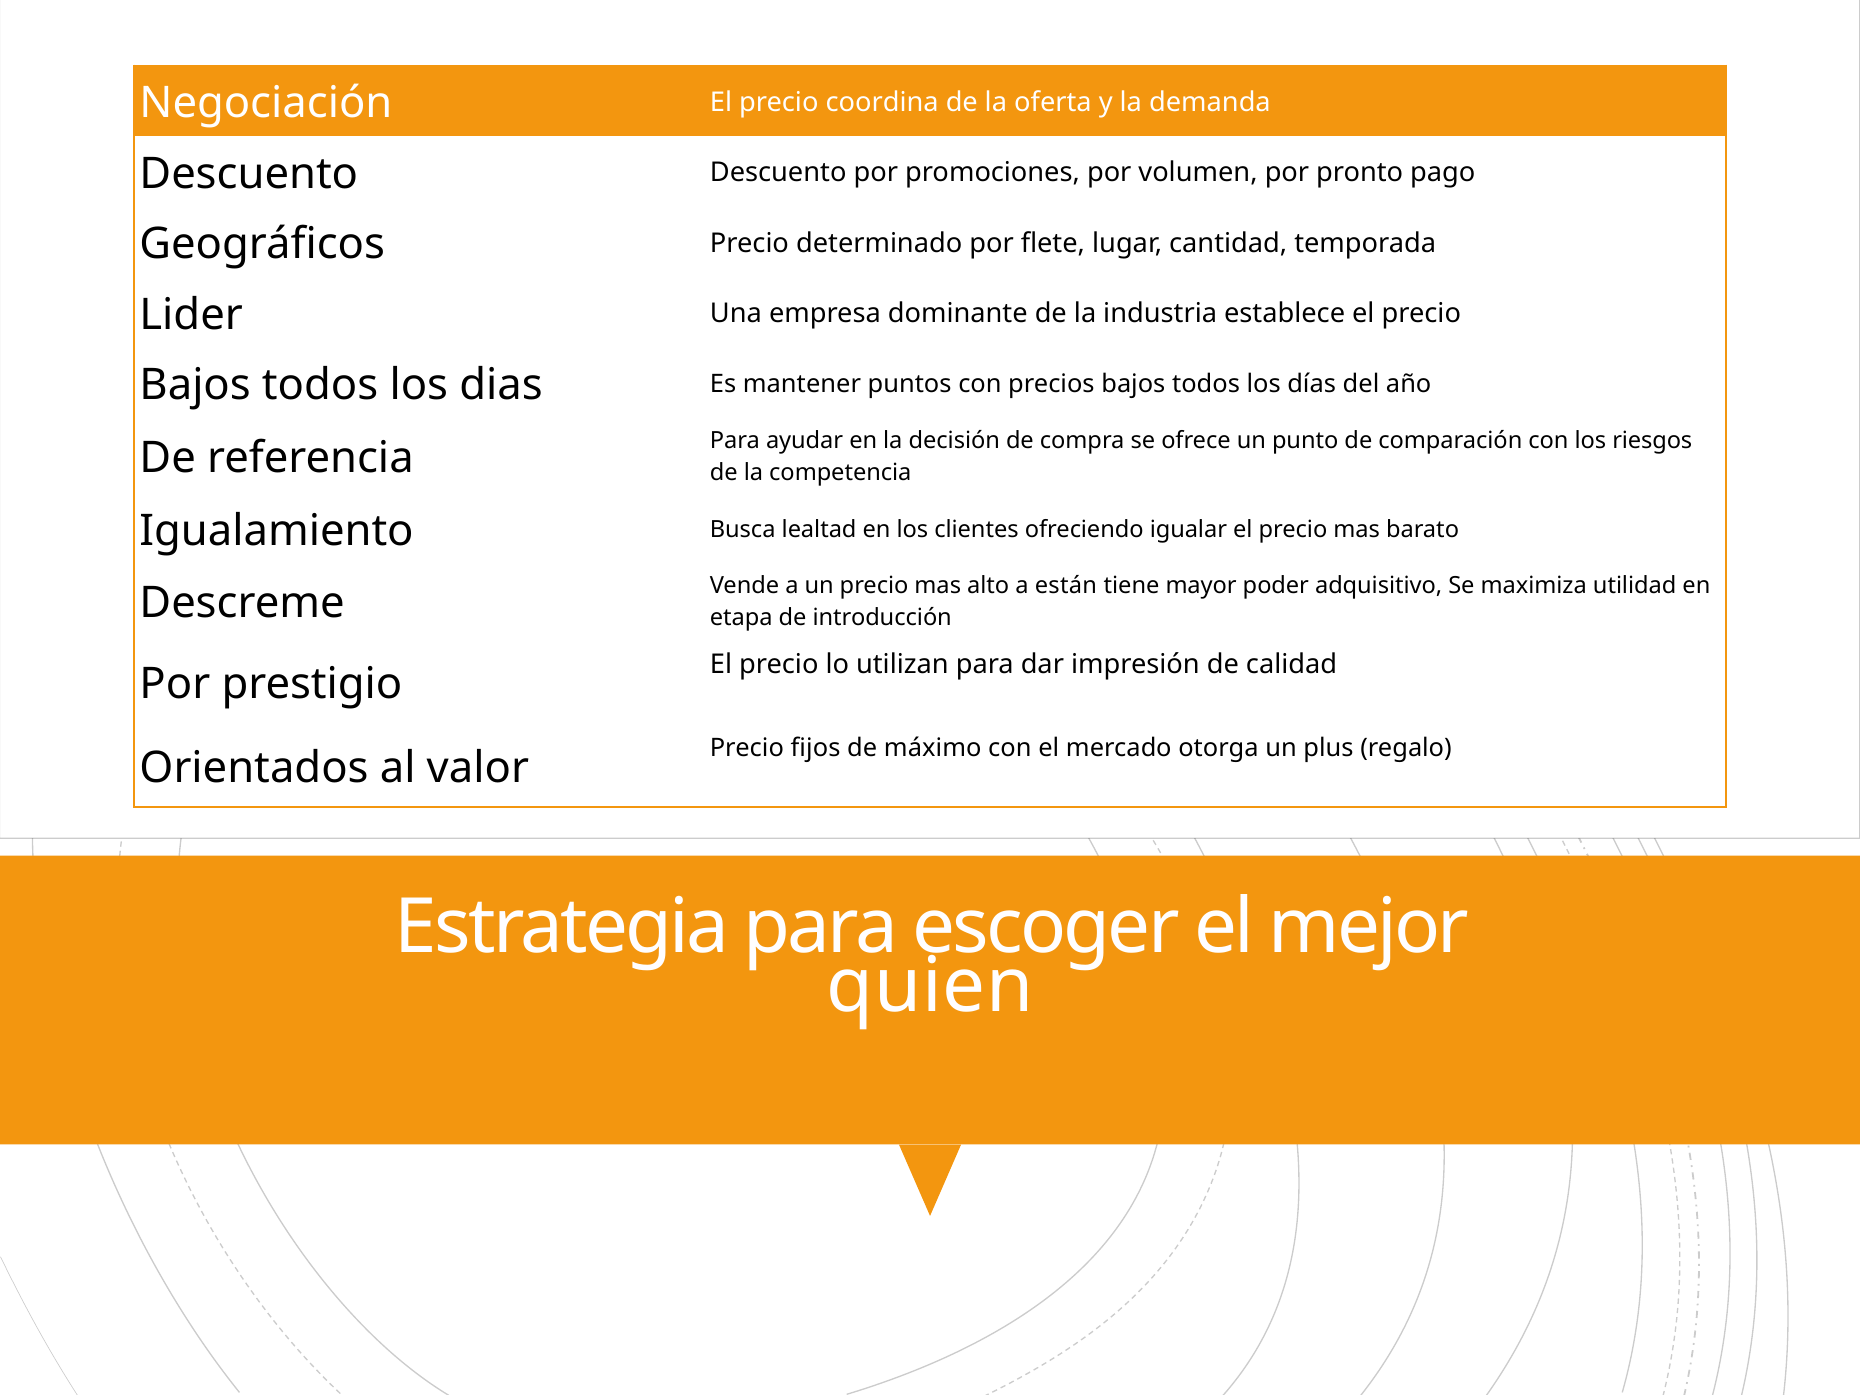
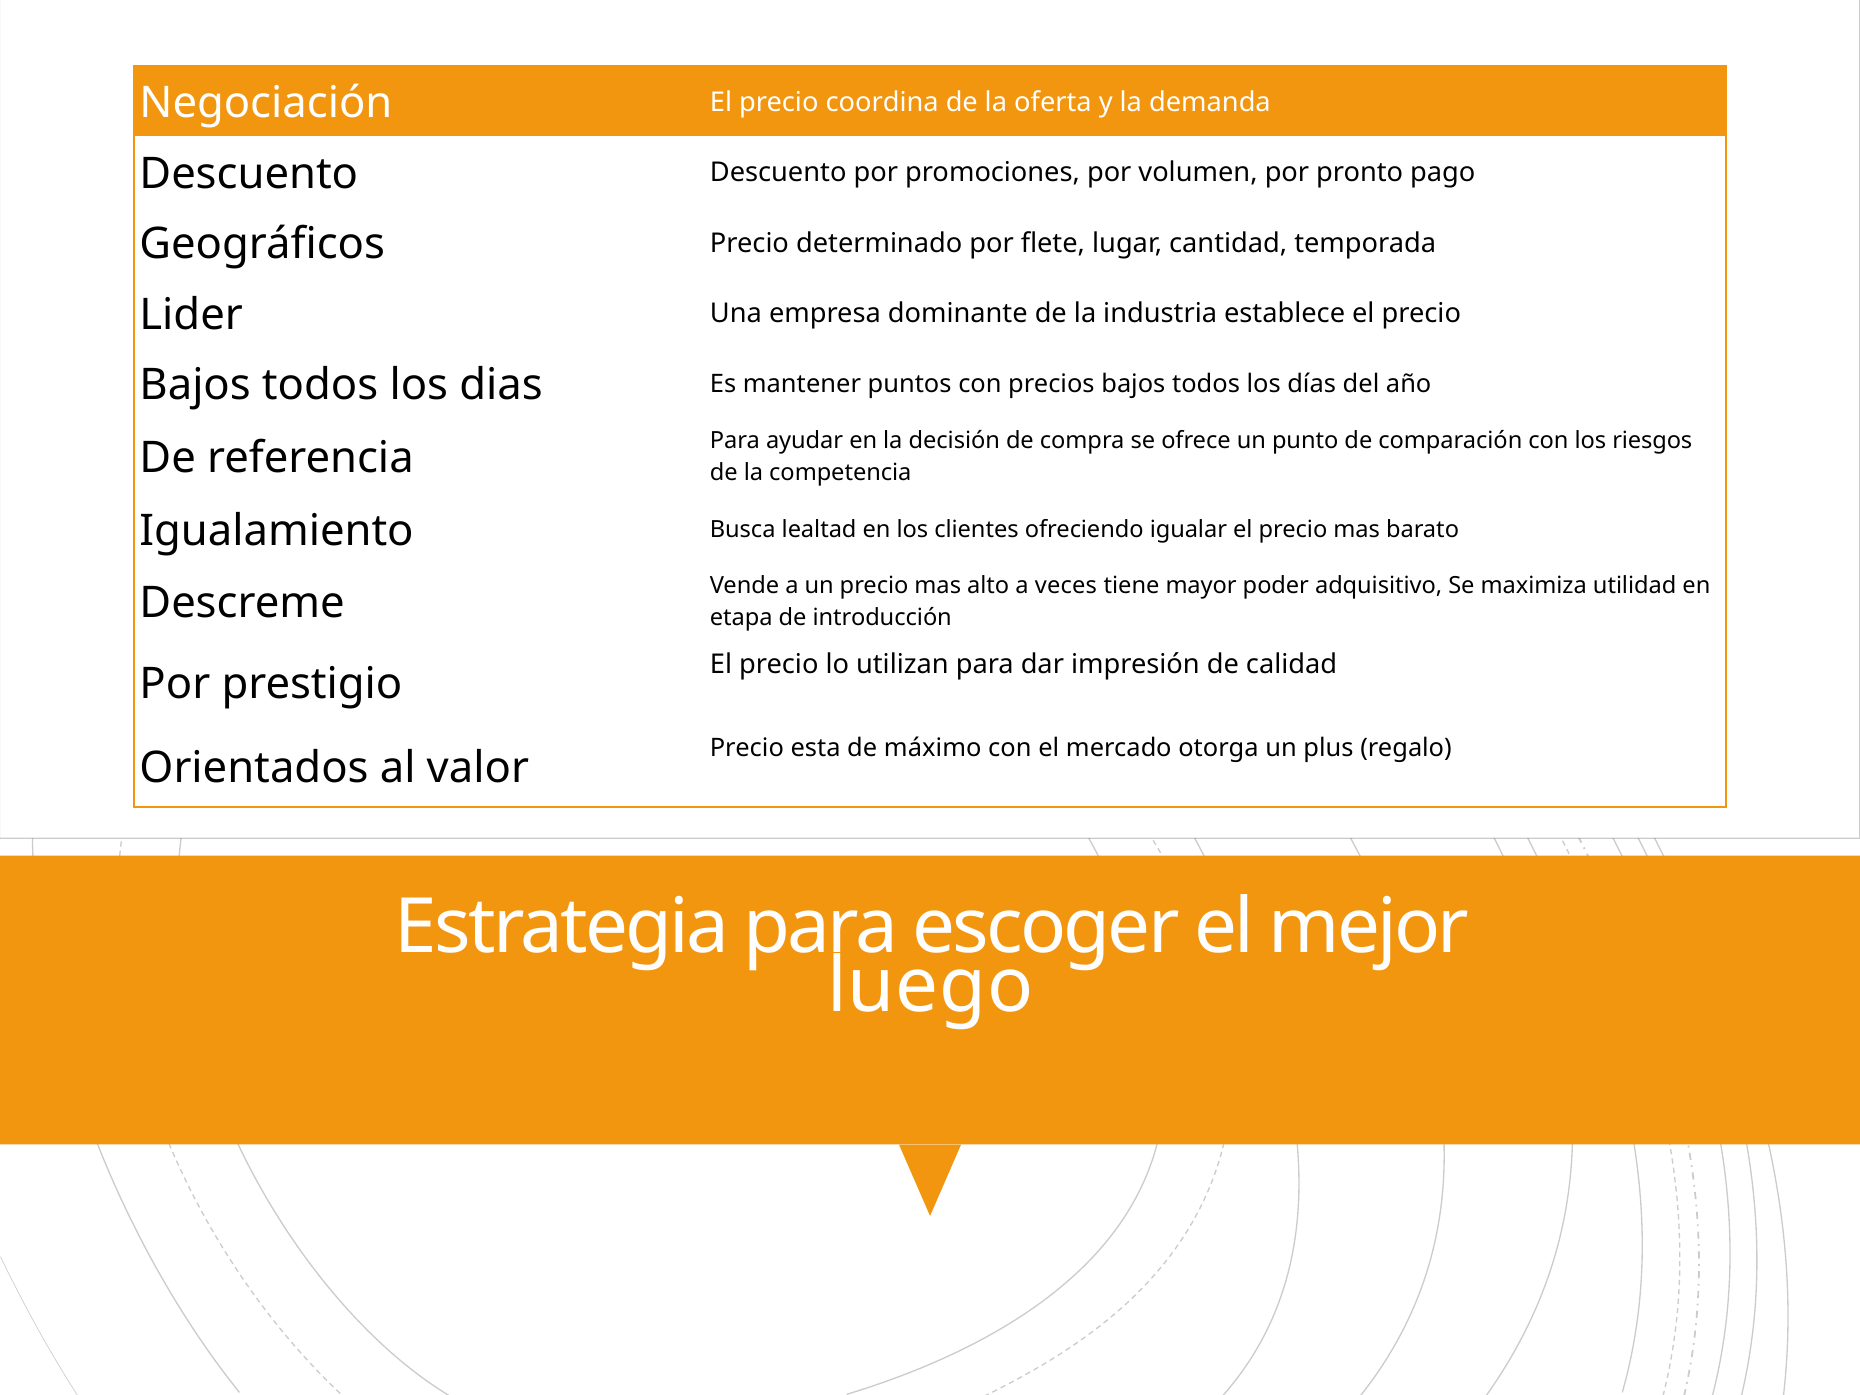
están: están -> veces (1066, 586)
fijos: fijos -> esta (816, 748)
quien: quien -> luego (930, 986)
